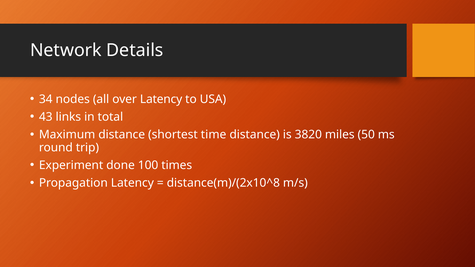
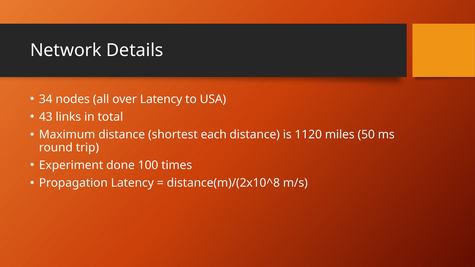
time: time -> each (214, 135)
3820: 3820 -> 1120 (308, 135)
